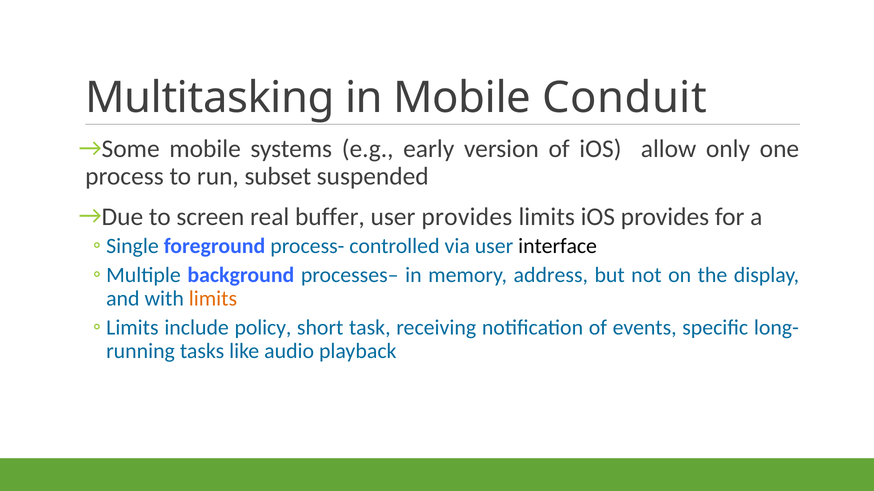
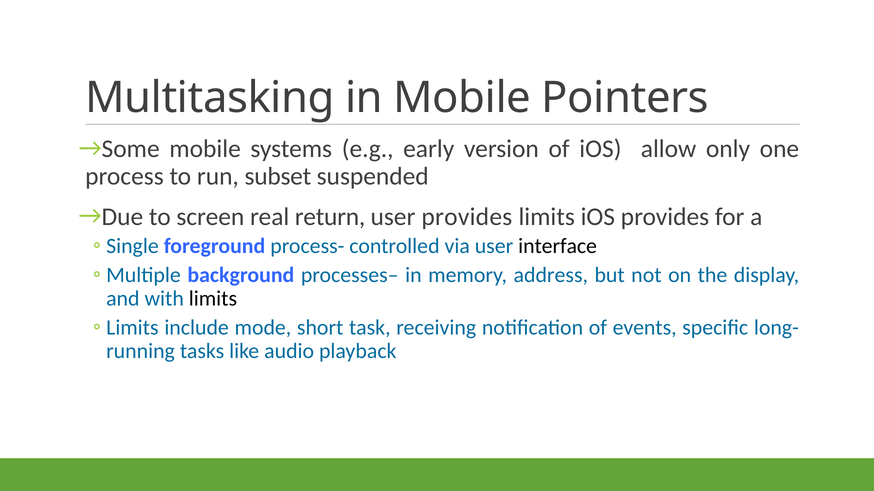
Conduit: Conduit -> Pointers (625, 98)
buffer: buffer -> return (330, 217)
limits colour: orange -> black (213, 299)
policy: policy -> mode (263, 328)
